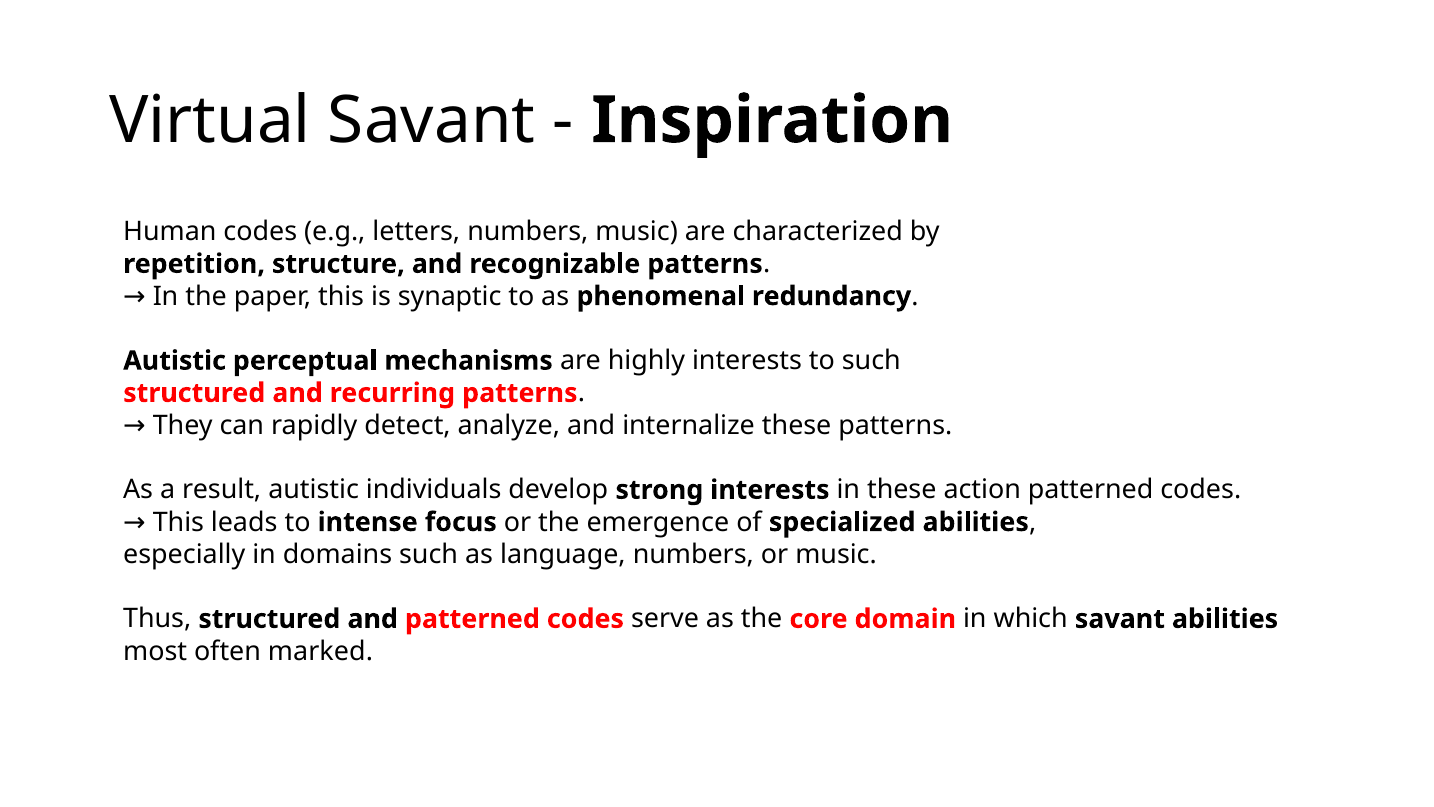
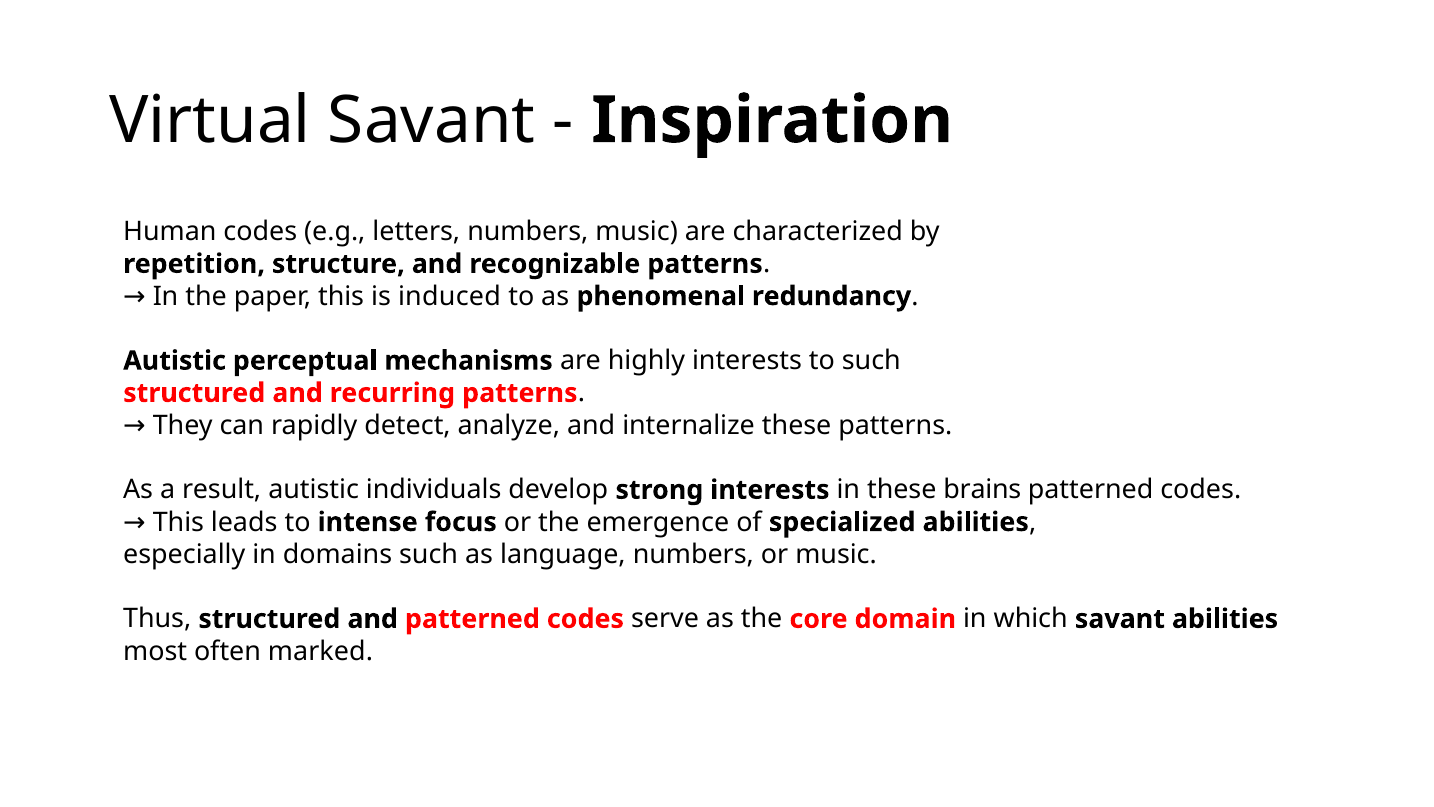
synaptic: synaptic -> induced (449, 296)
action: action -> brains (982, 490)
